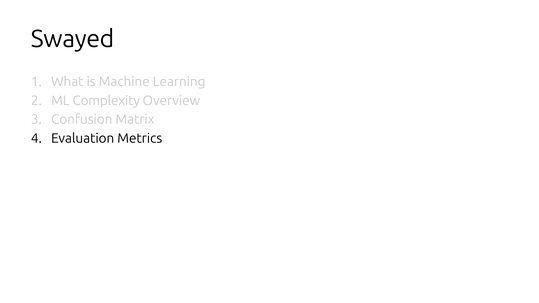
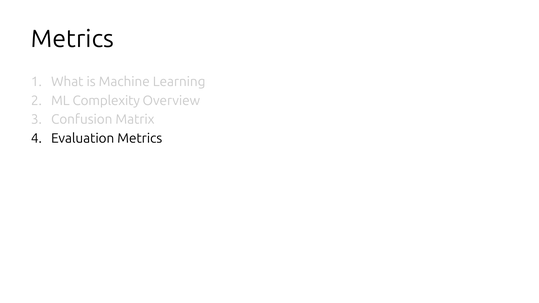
Swayed: Swayed -> Metrics (72, 39)
